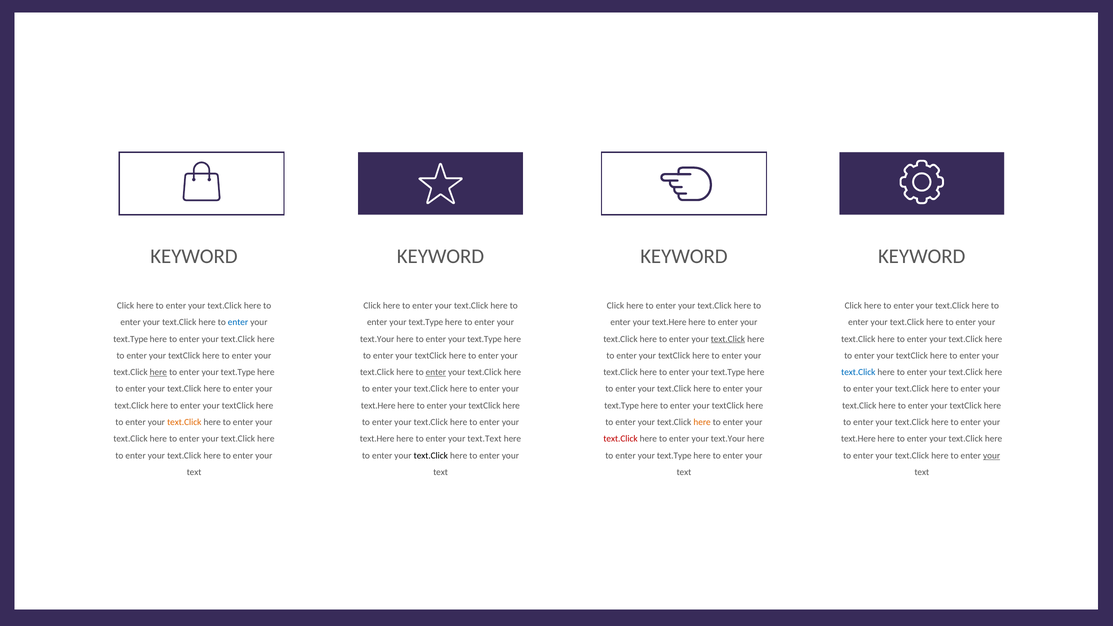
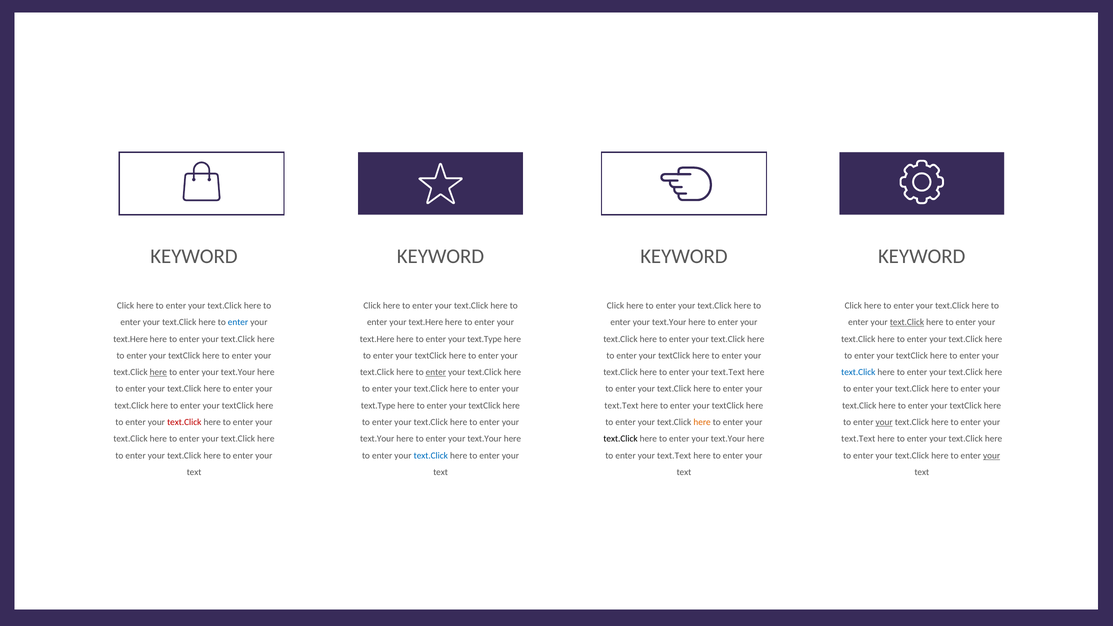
text.Type: text.Type -> text.Here (426, 322)
text.Here: text.Here -> text.Your (669, 322)
text.Click underline: none -> present (907, 322)
text.Type: text.Type -> text.Here (131, 339)
text.Your: text.Your -> text.Here (377, 339)
text.Click underline: present -> none (728, 339)
text.Type: text.Type -> text.Your (238, 372)
text.Type: text.Type -> text.Text (728, 372)
text.Here: text.Here -> text.Type (378, 406)
text.Type: text.Type -> text.Text (621, 406)
text.Click colour: orange -> red (184, 422)
your underline: none -> present (884, 422)
text.Here: text.Here -> text.Your (377, 439)
text.Text: text.Text -> text.Your (485, 439)
text.Click colour: red -> black (621, 439)
text.Here: text.Here -> text.Text (858, 439)
text.Click colour: black -> blue (431, 456)
text.Type: text.Type -> text.Text (674, 456)
